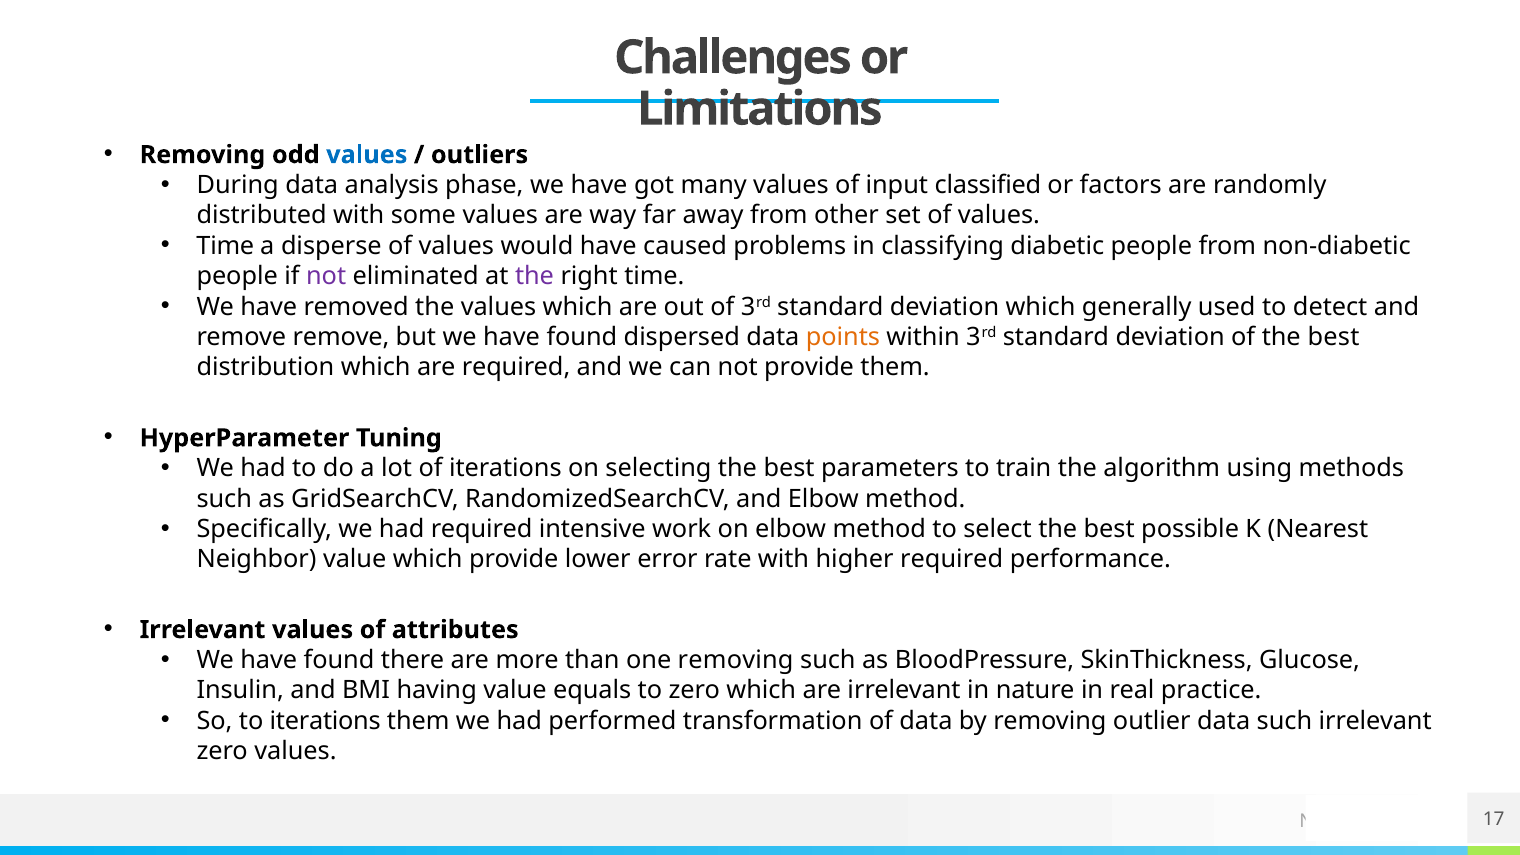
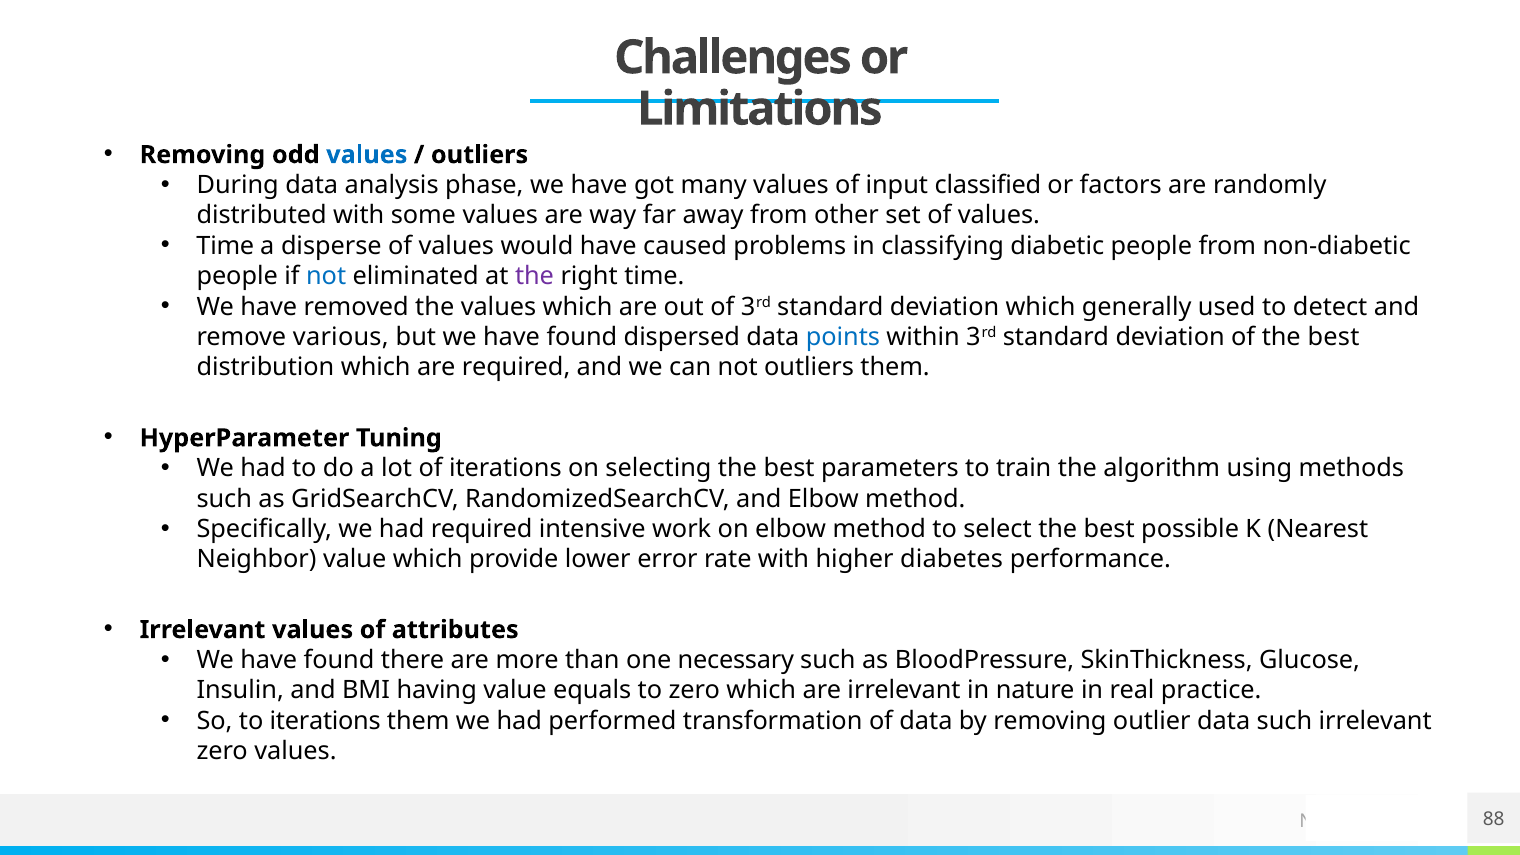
not colour: purple -> blue (326, 276)
remove remove: remove -> various (341, 337)
points colour: orange -> blue (843, 337)
not provide: provide -> outliers (809, 367)
higher required: required -> diabetes (952, 560)
one removing: removing -> necessary (736, 660)
17: 17 -> 88 (1494, 819)
